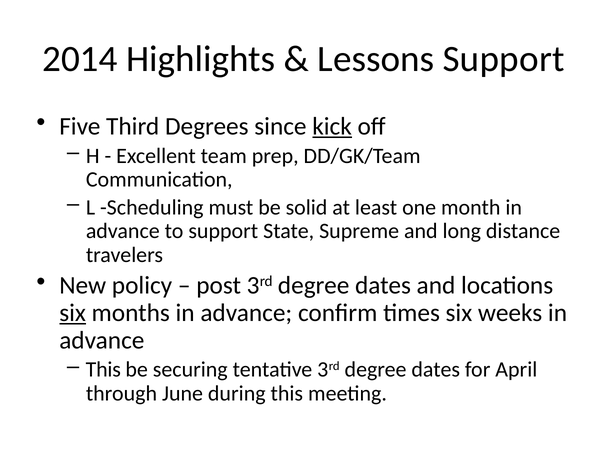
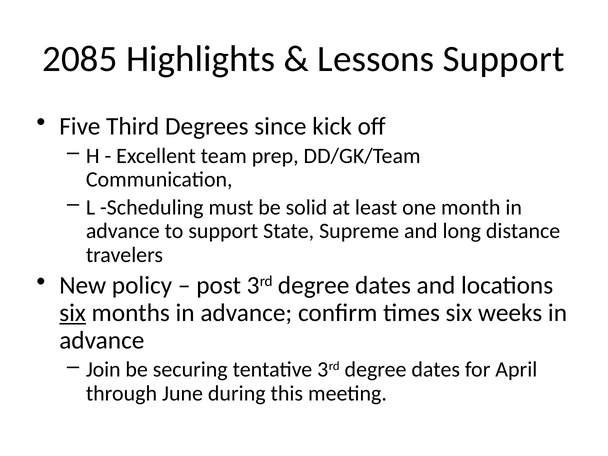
2014: 2014 -> 2085 (80, 59)
kick underline: present -> none (332, 126)
This: This -> Join (103, 370)
